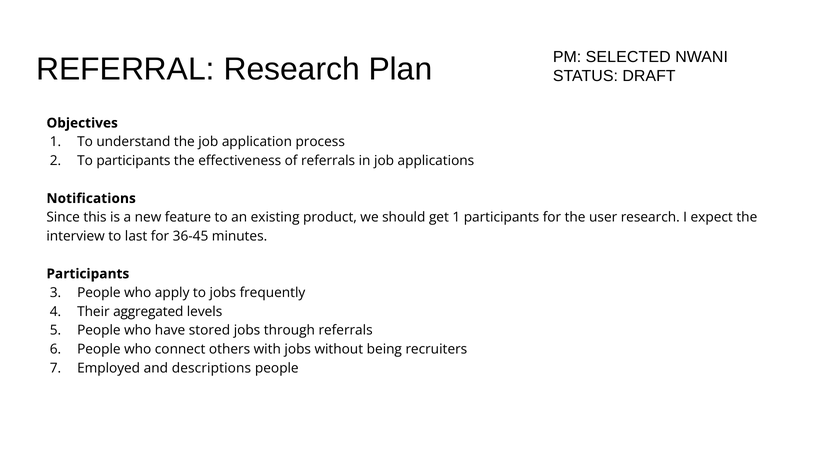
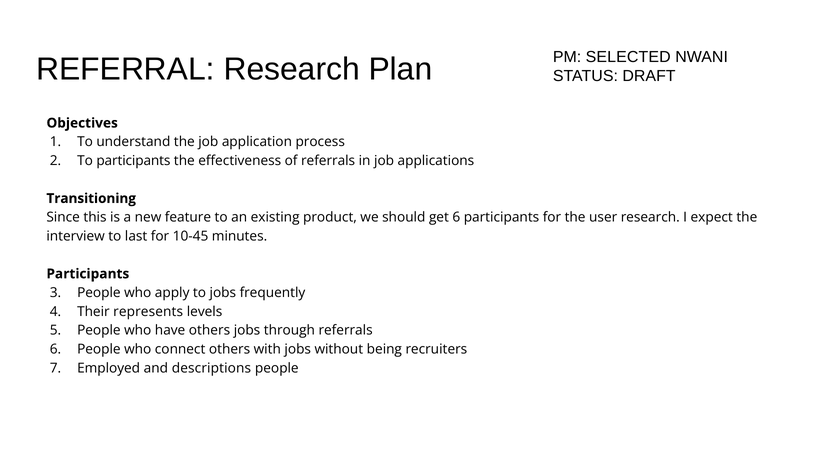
Notifications: Notifications -> Transitioning (91, 199)
get 1: 1 -> 6 (456, 217)
36-45: 36-45 -> 10-45 (191, 236)
aggregated: aggregated -> represents (148, 312)
have stored: stored -> others (209, 331)
